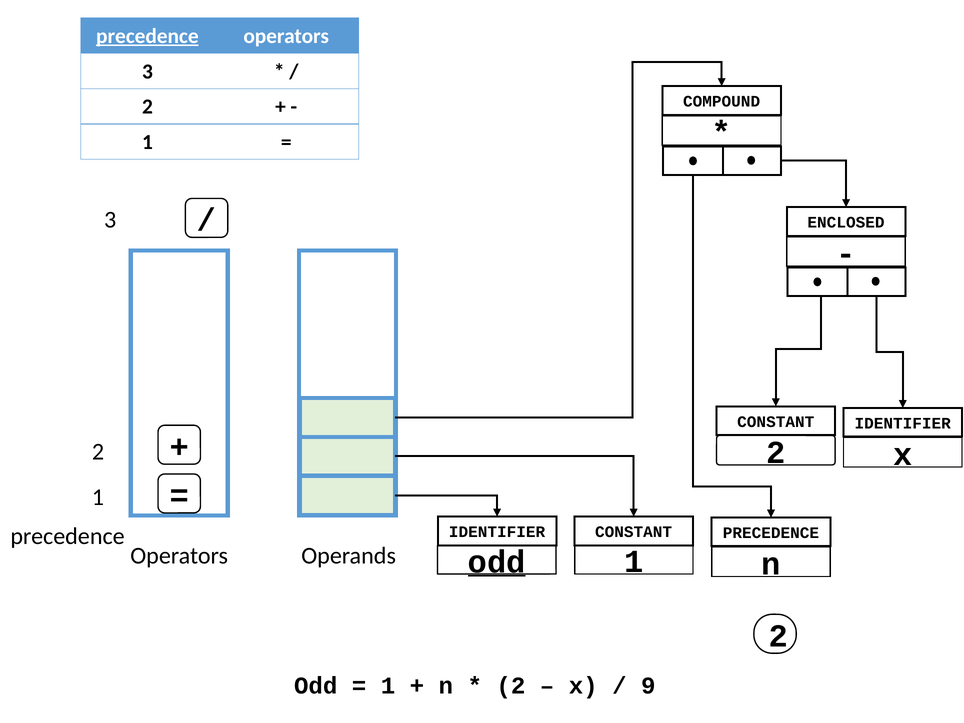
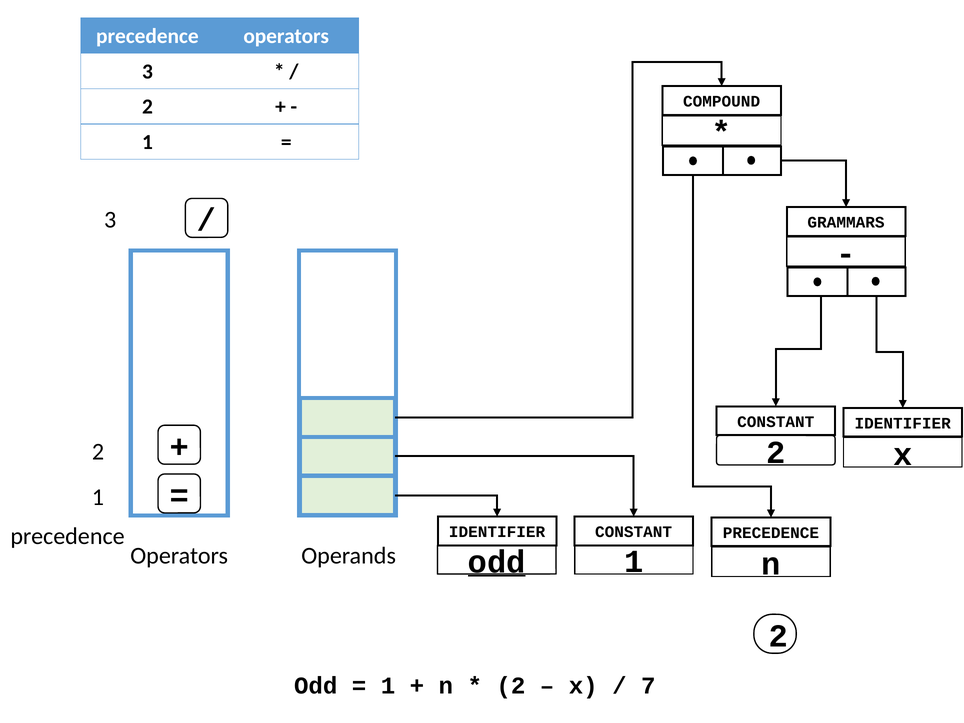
precedence underline: present -> none (147, 36)
ENCLOSED: ENCLOSED -> GRAMMARS (846, 223)
9: 9 -> 7 (648, 686)
